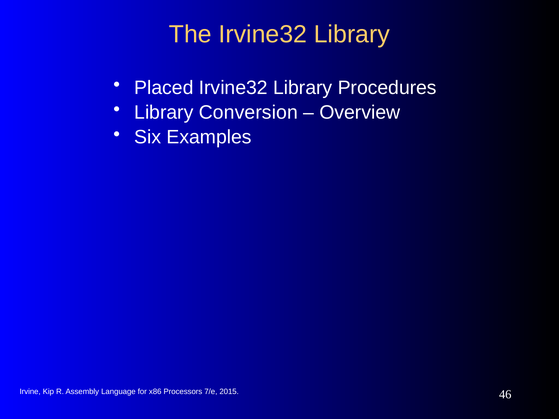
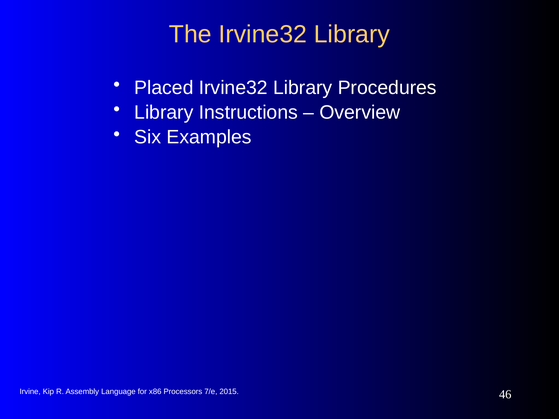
Conversion: Conversion -> Instructions (248, 112)
